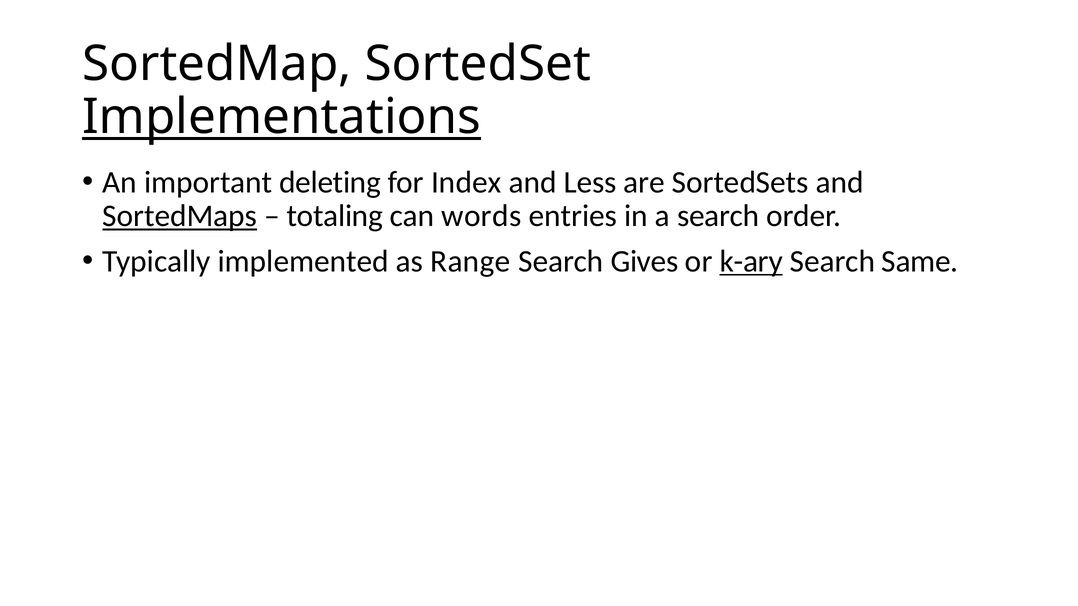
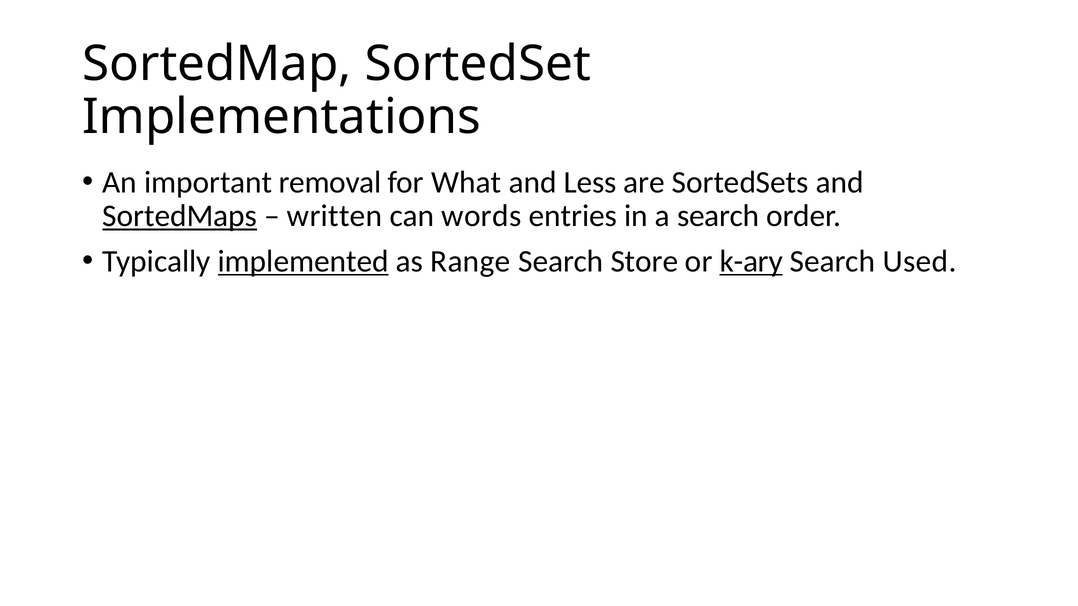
Implementations underline: present -> none (281, 117)
deleting: deleting -> removal (330, 182)
Index: Index -> What (466, 182)
totaling: totaling -> written (335, 216)
implemented underline: none -> present (303, 261)
Gives: Gives -> Store (644, 261)
Same: Same -> Used (920, 261)
